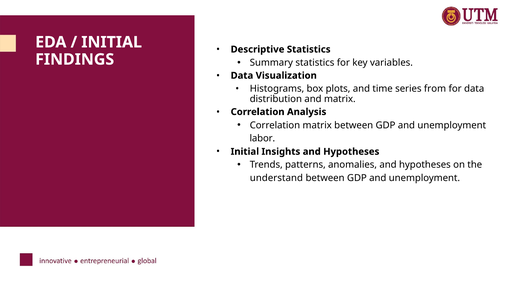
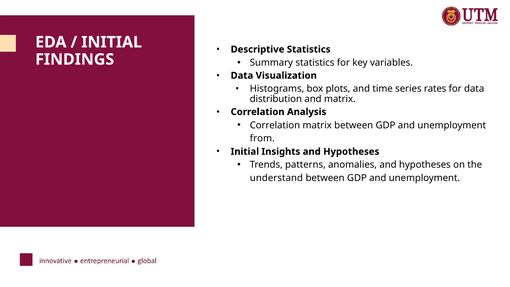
from: from -> rates (435, 89)
labor: labor -> from (262, 138)
